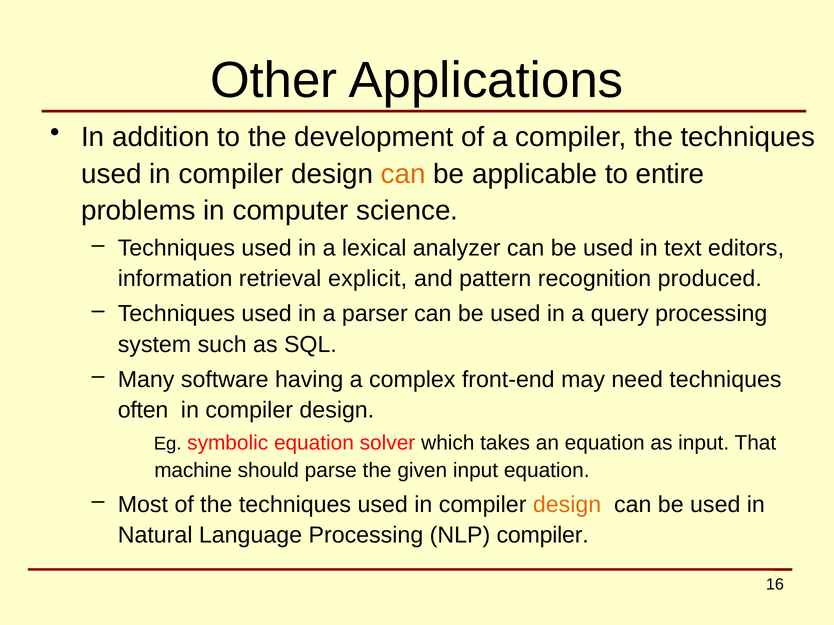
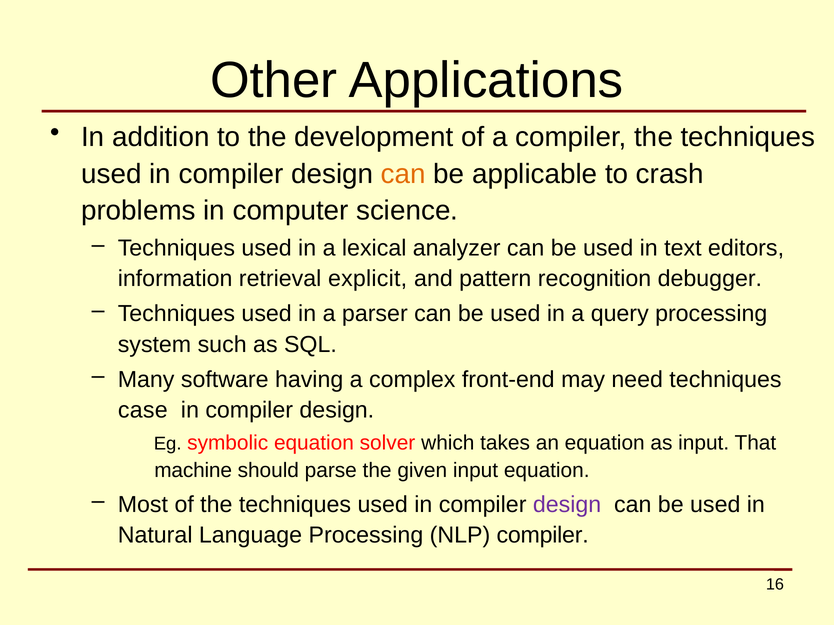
entire: entire -> crash (670, 174)
produced: produced -> debugger (710, 279)
often: often -> case (143, 410)
design colour: orange -> purple (567, 505)
